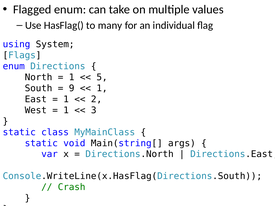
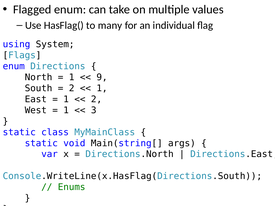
5: 5 -> 9 (102, 77)
9: 9 -> 2 (72, 88)
Crash: Crash -> Enums (72, 187)
